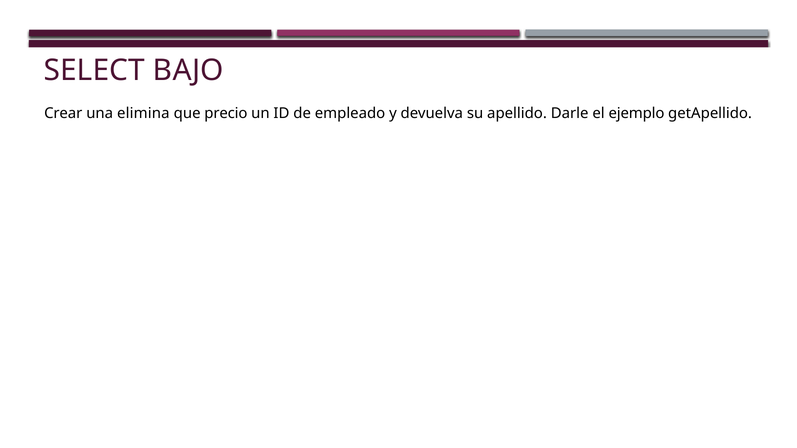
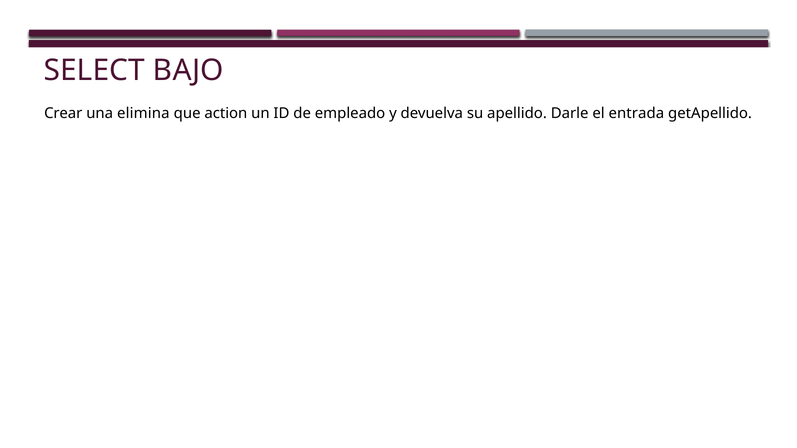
precio: precio -> action (226, 113)
ejemplo: ejemplo -> entrada (636, 113)
